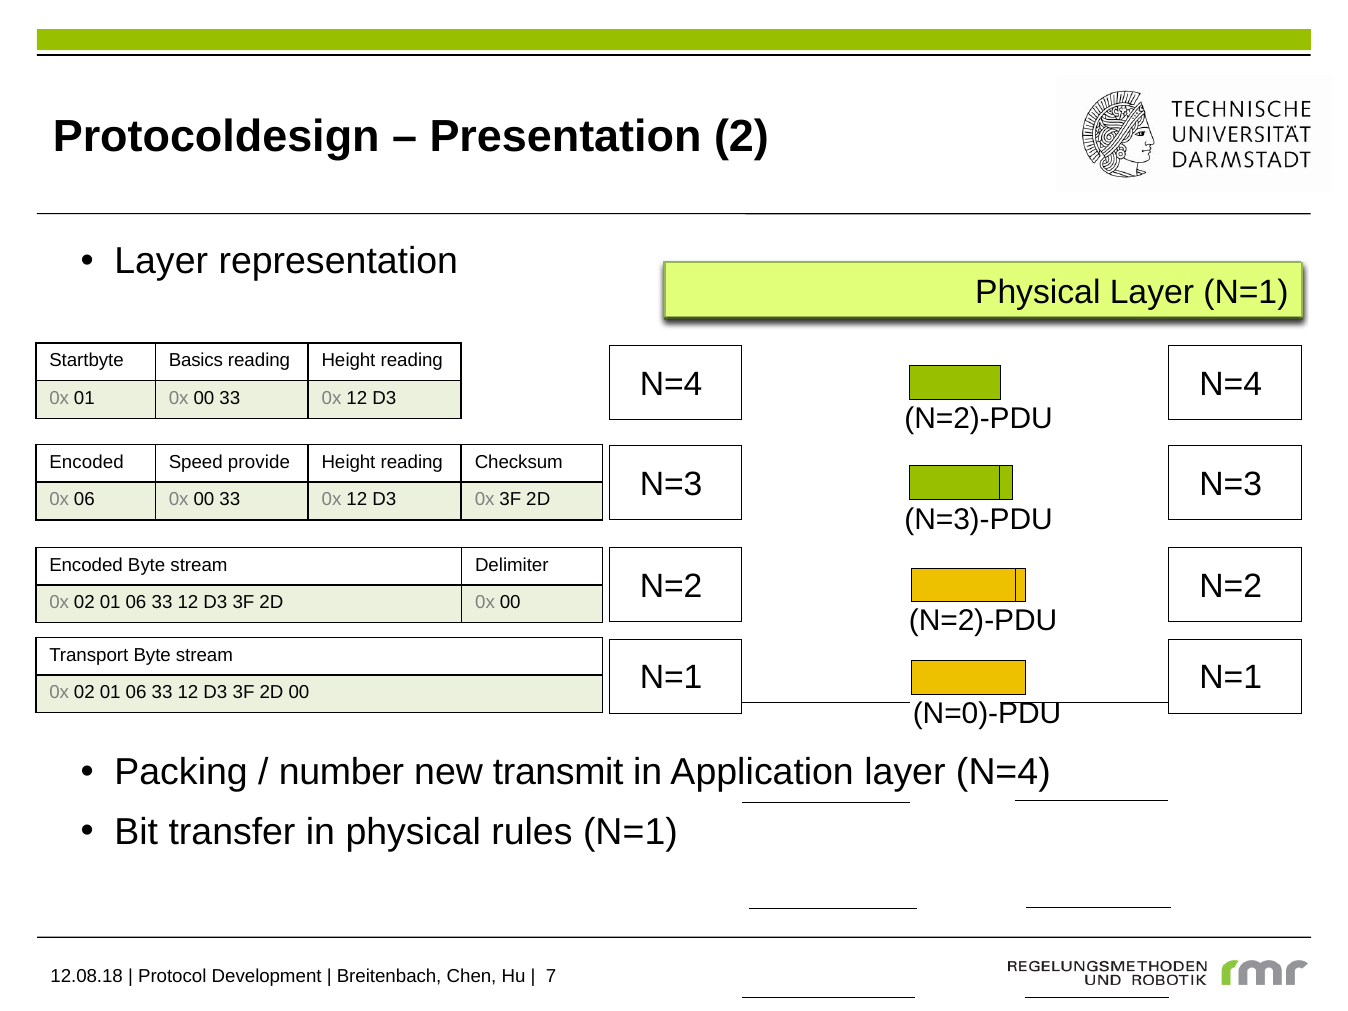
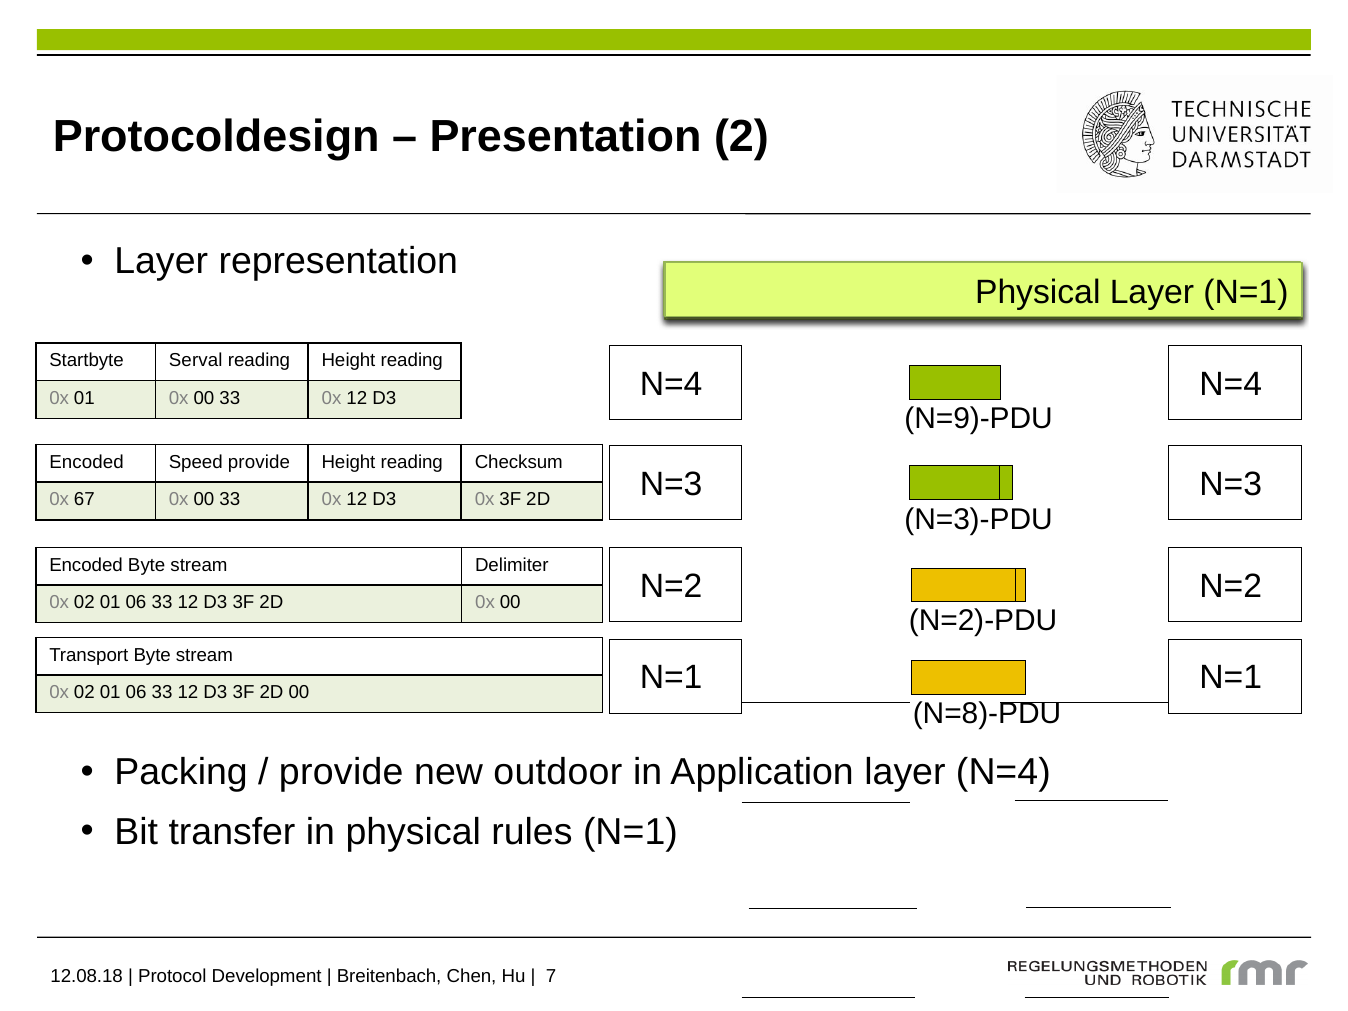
Basics: Basics -> Serval (196, 360)
N=2)-PDU: N=2)-PDU -> N=9)-PDU (979, 419)
0x 06: 06 -> 67 (84, 500)
N=0)-PDU: N=0)-PDU -> N=8)-PDU (987, 713)
number: number -> provide (341, 773)
transmit: transmit -> outdoor (558, 773)
